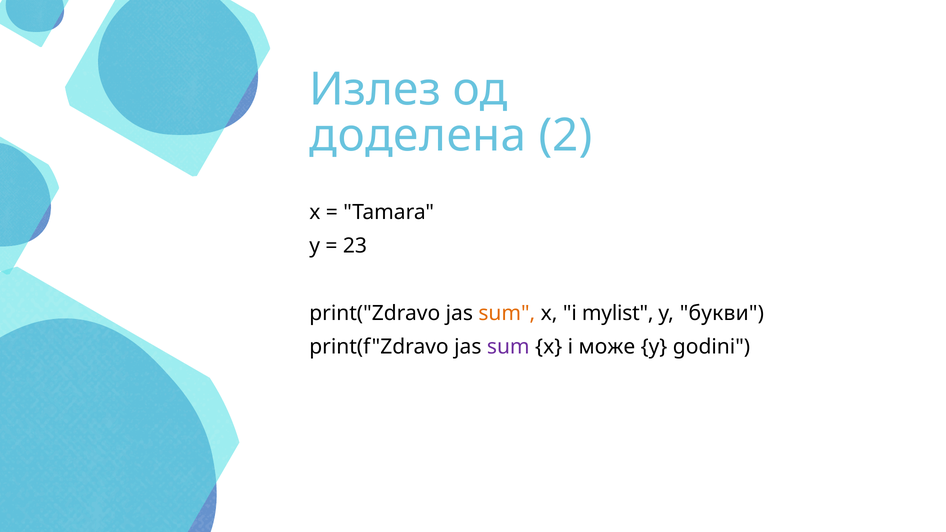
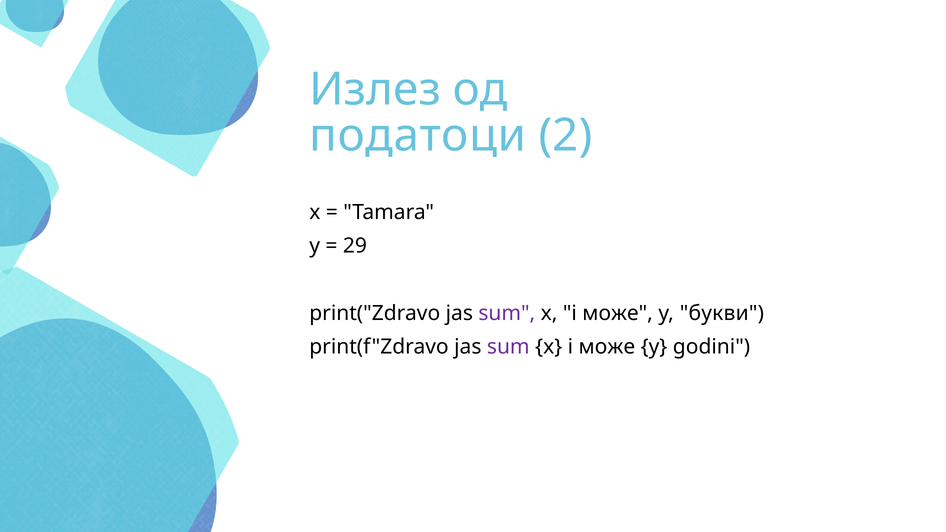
доделена: доделена -> податоци (418, 136)
23: 23 -> 29 (355, 246)
sum colour: orange -> purple (507, 313)
mylist: mylist -> може (618, 313)
